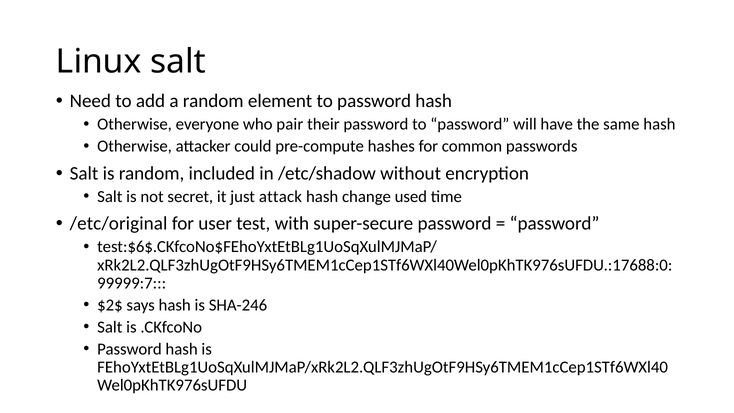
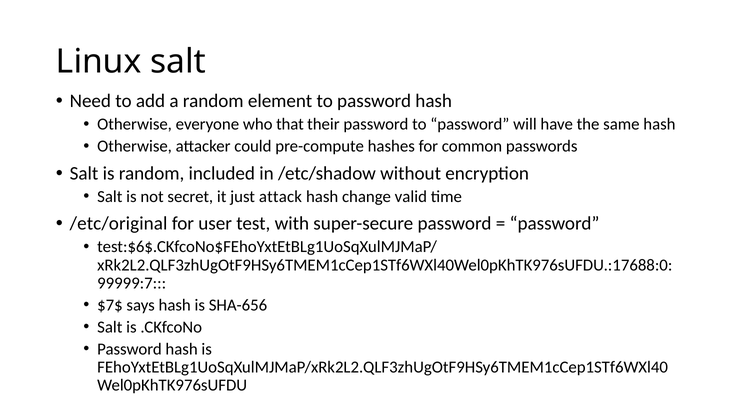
pair: pair -> that (290, 124)
used: used -> valid (411, 196)
$2$: $2$ -> $7$ (110, 305)
SHA-246: SHA-246 -> SHA-656 (238, 305)
